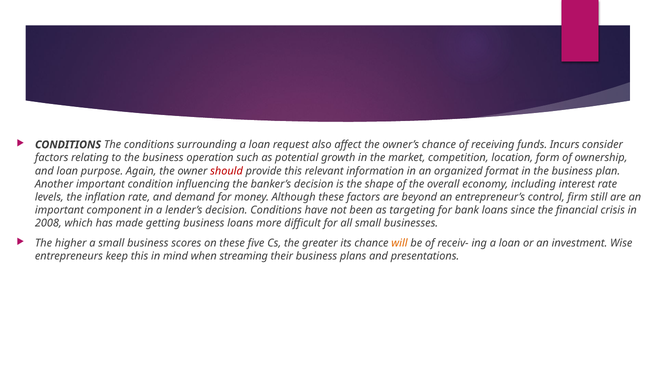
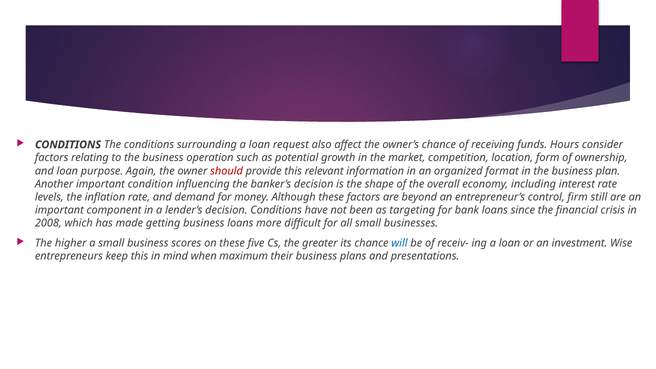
Incurs: Incurs -> Hours (565, 145)
will colour: orange -> blue (399, 243)
streaming: streaming -> maximum (244, 256)
